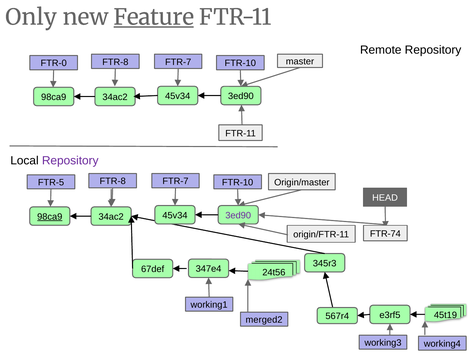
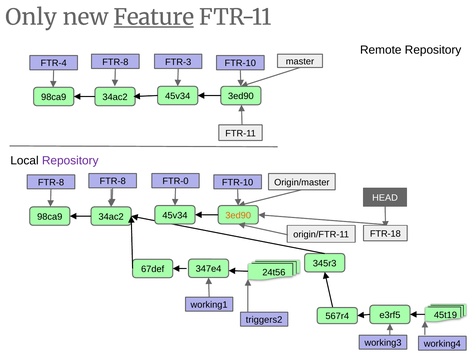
FTR-7: FTR-7 -> FTR-3 (178, 62)
FTR-0: FTR-0 -> FTR-4 (54, 63)
FTR-7: FTR-7 -> FTR-0 (175, 182)
FTR-5: FTR-5 -> FTR-8 (51, 183)
3ed90 colour: purple -> orange (238, 216)
98ca9 underline: present -> none (50, 217)
FTR-74: FTR-74 -> FTR-18 (385, 234)
merged2: merged2 -> triggers2 (264, 320)
